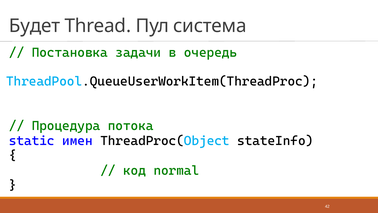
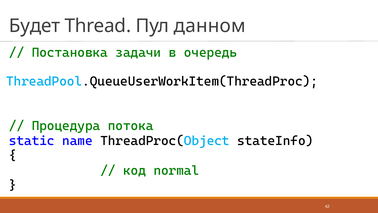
система: система -> данном (210, 26)
имен: имен -> name (77, 141)
